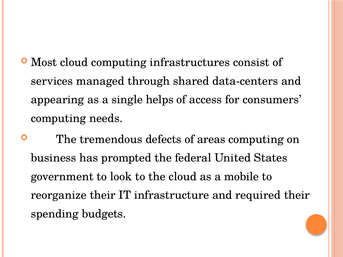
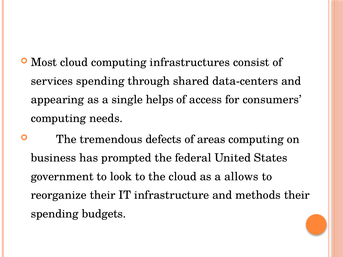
services managed: managed -> spending (100, 81)
mobile: mobile -> allows (241, 177)
required: required -> methods (258, 195)
